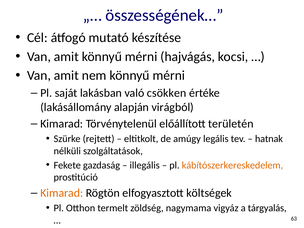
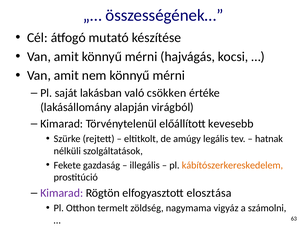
területén: területén -> kevesebb (231, 124)
Kimarad colour: orange -> purple (62, 193)
költségek: költségek -> elosztása (209, 193)
tárgyalás: tárgyalás -> számolni (267, 208)
